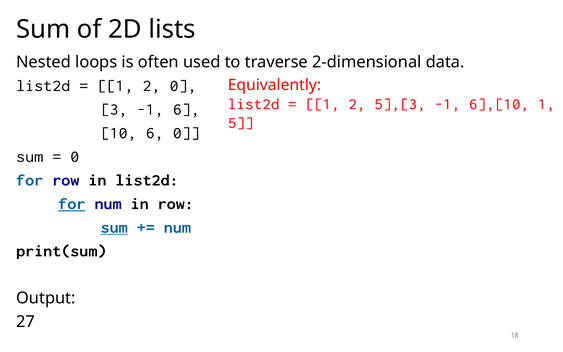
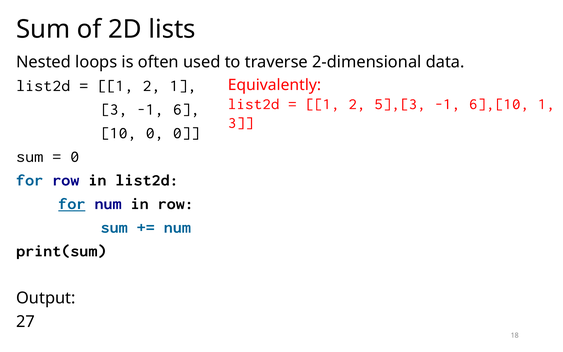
2 0: 0 -> 1 (183, 86)
5: 5 -> 3 (241, 123)
10 6: 6 -> 0 (155, 133)
sum underline: present -> none (114, 227)
